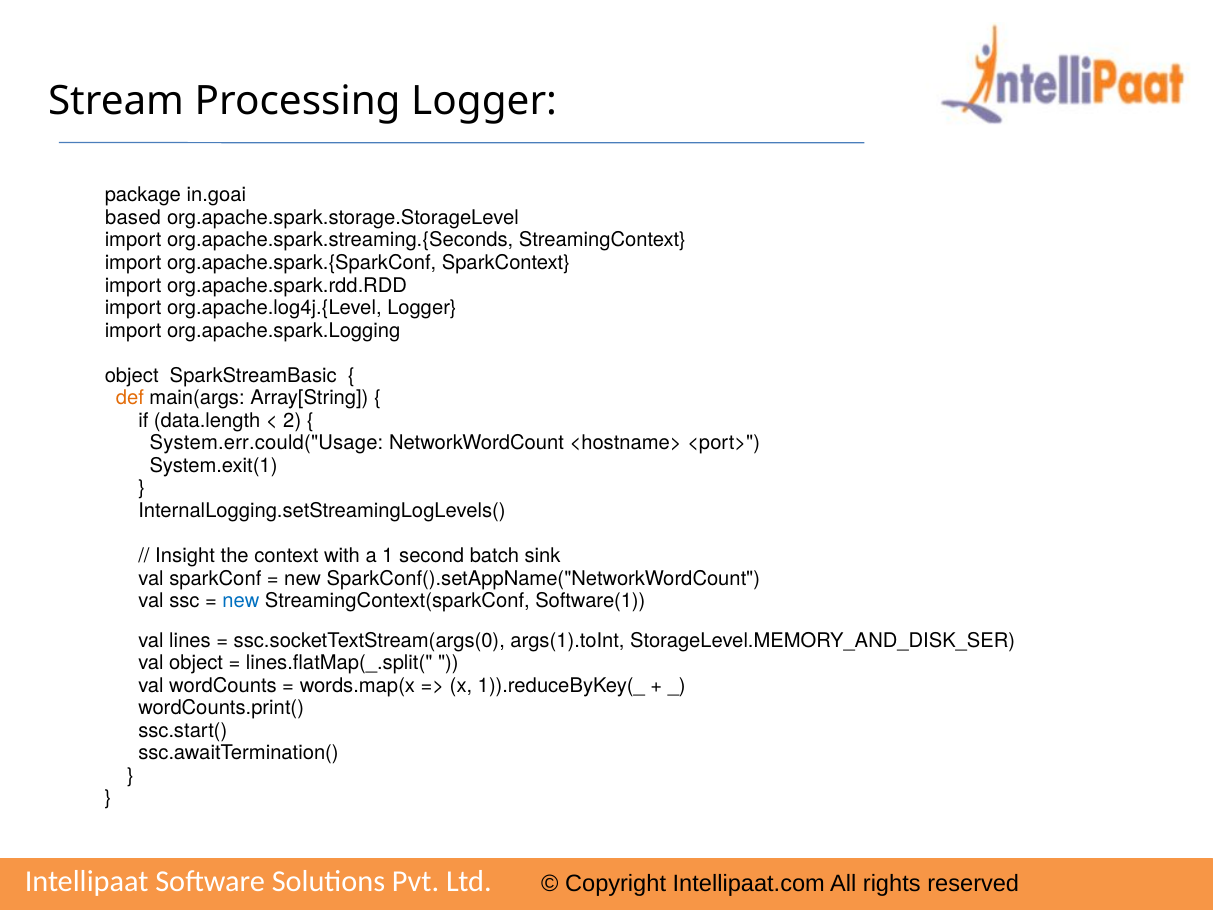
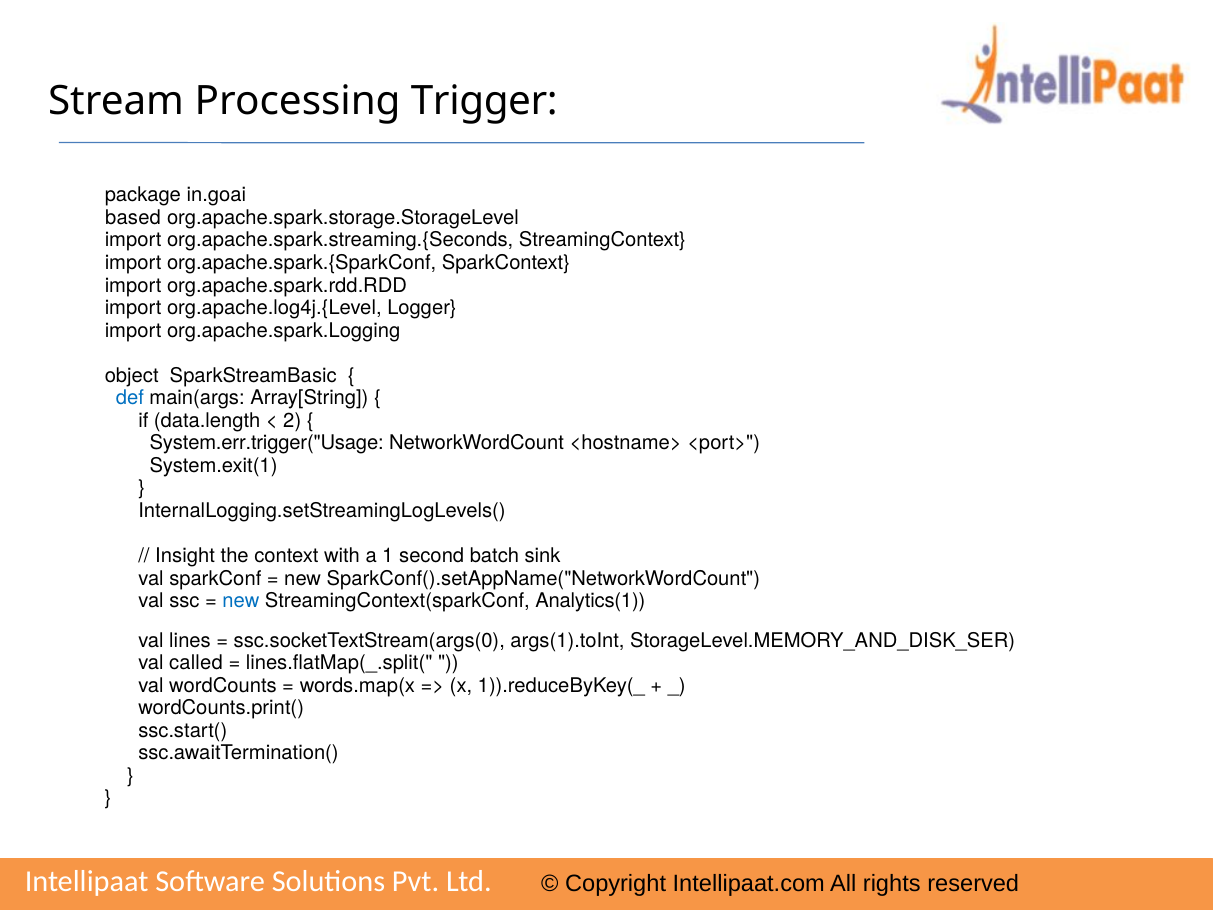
Processing Logger: Logger -> Trigger (484, 102)
def colour: orange -> blue (130, 398)
System.err.could("Usage: System.err.could("Usage -> System.err.trigger("Usage (267, 443)
Software(1: Software(1 -> Analytics(1 (590, 601)
val object: object -> called (196, 663)
